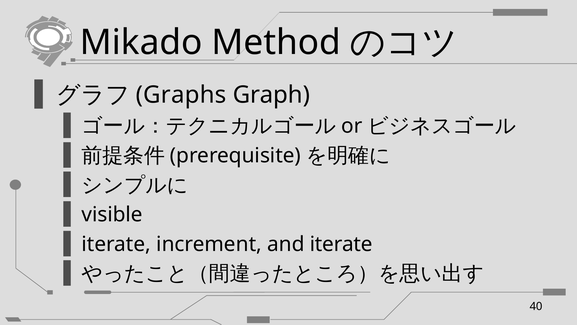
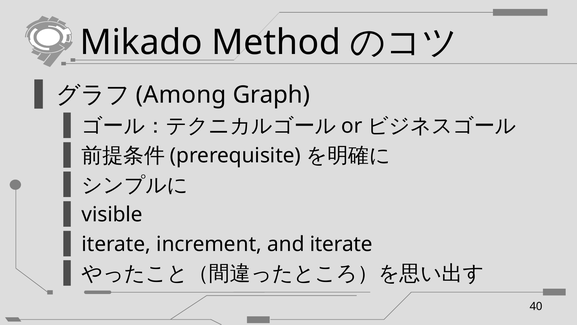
Graphs: Graphs -> Among (181, 95)
